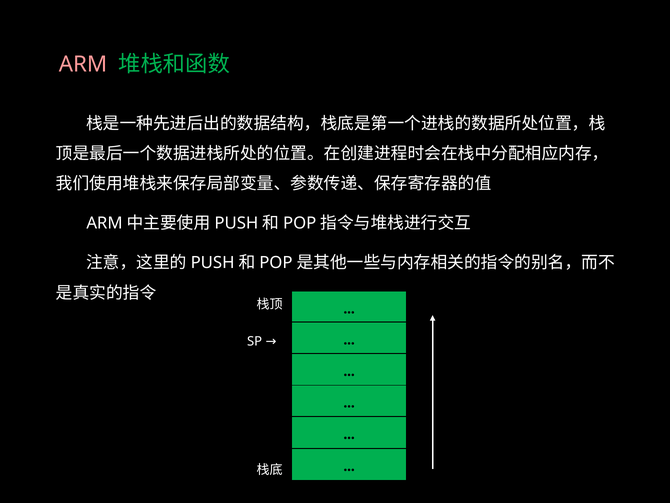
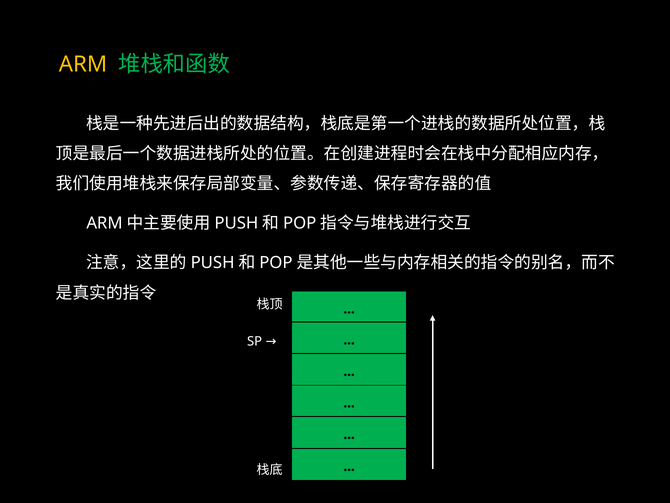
ARM colour: pink -> yellow (83, 64)
